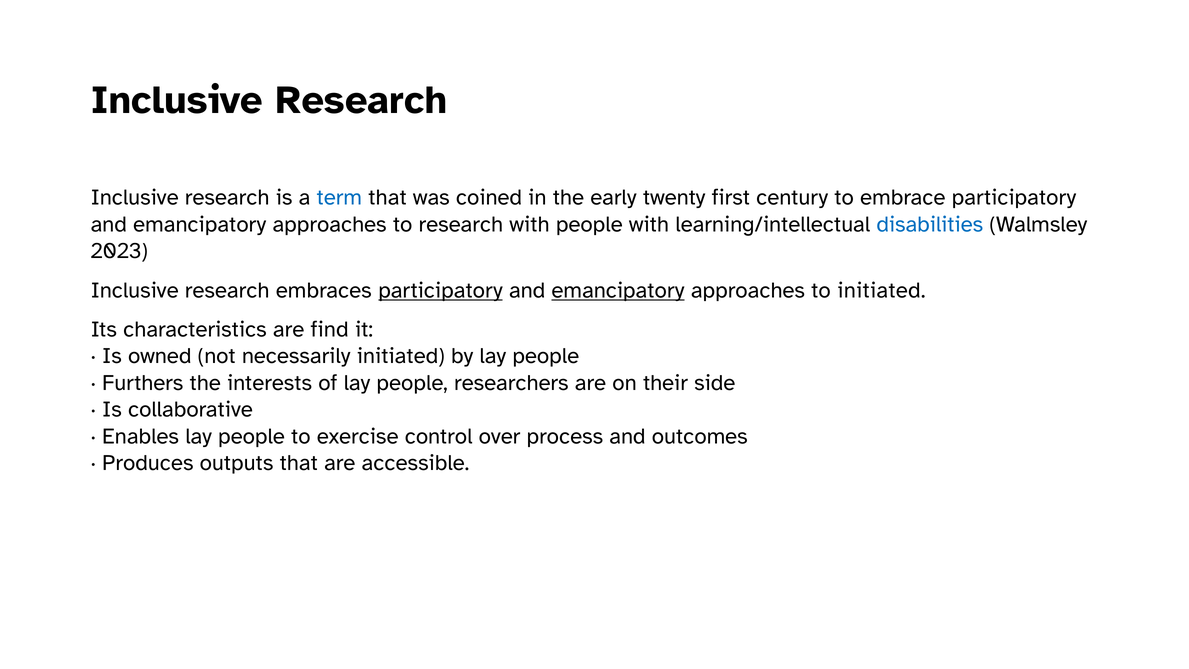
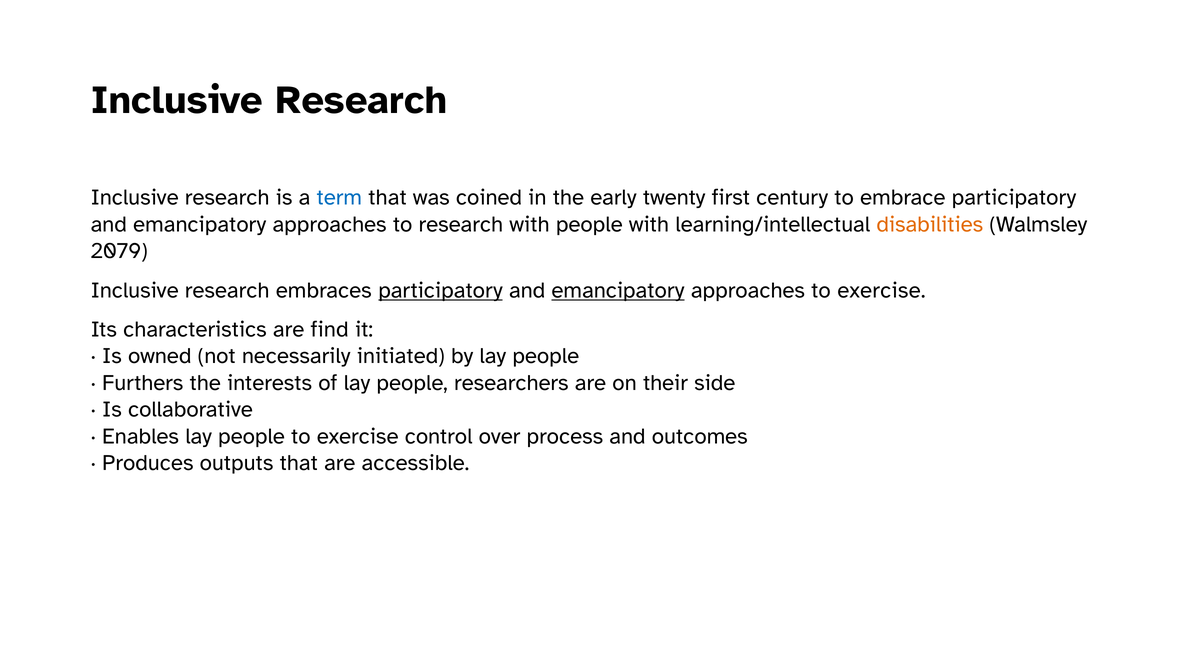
disabilities colour: blue -> orange (930, 224)
2023: 2023 -> 2079 (119, 251)
approaches to initiated: initiated -> exercise (881, 290)
